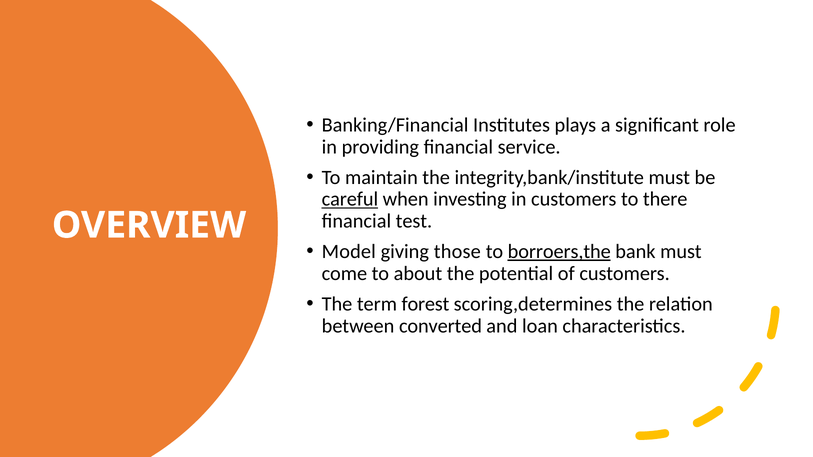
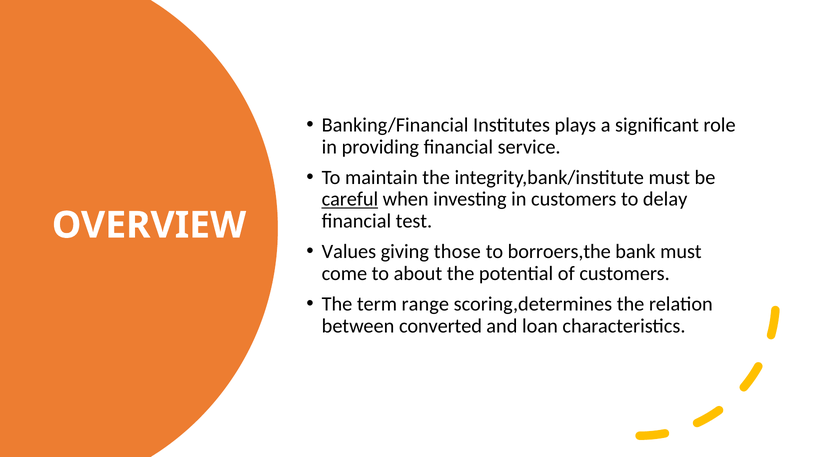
there: there -> delay (665, 199)
Model: Model -> Values (349, 252)
borroers,the underline: present -> none (559, 252)
forest: forest -> range (425, 304)
